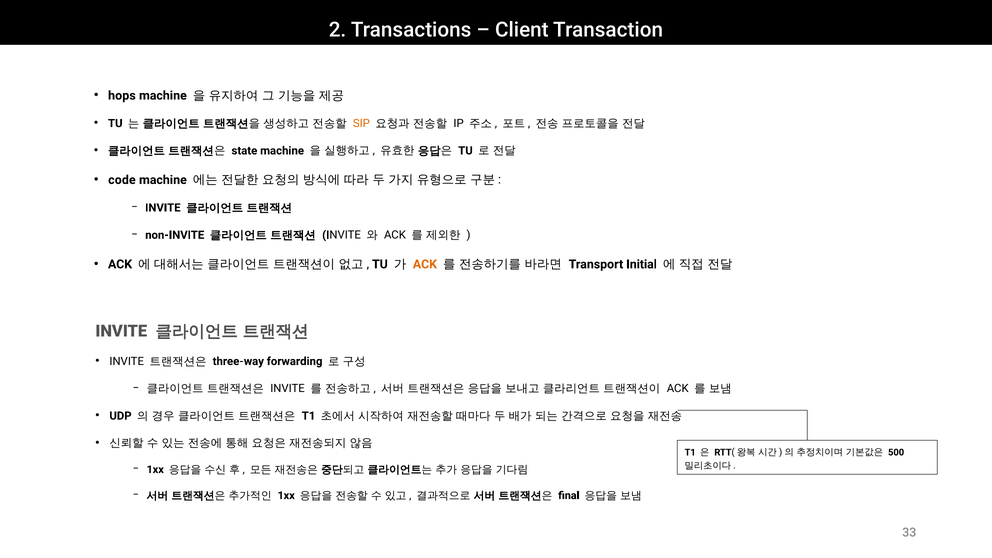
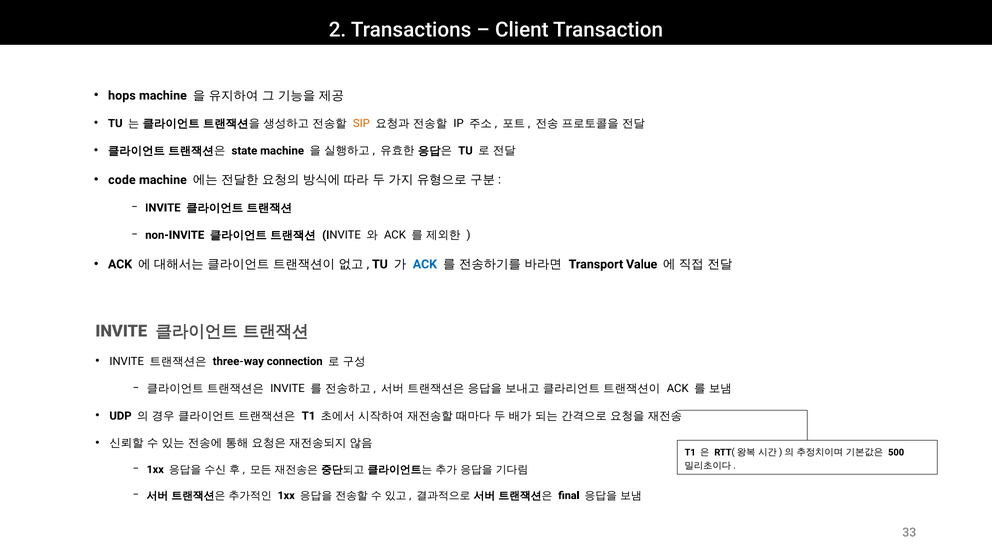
ACK colour: orange -> blue (425, 264)
Initial: Initial -> Value (642, 264)
forwarding: forwarding -> connection (295, 361)
